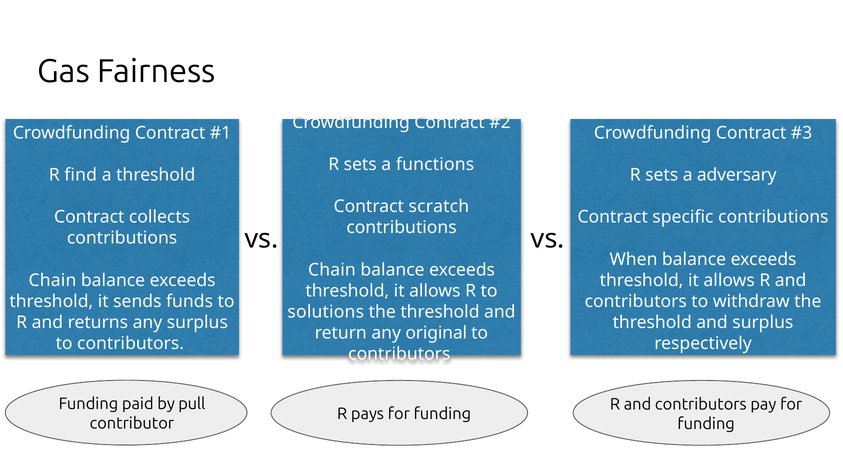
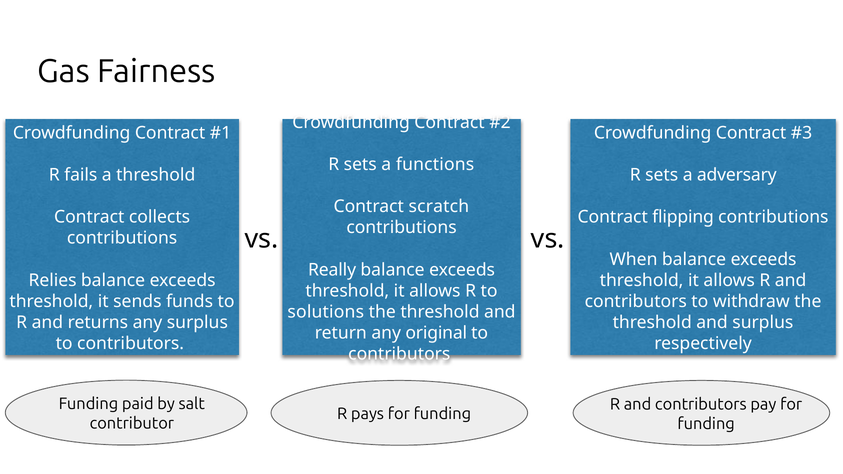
find: find -> fails (81, 175)
specific: specific -> flipping (683, 217)
Chain: Chain -> Really (332, 270)
Chain: Chain -> Relies (53, 280)
pull: pull -> salt (192, 404)
